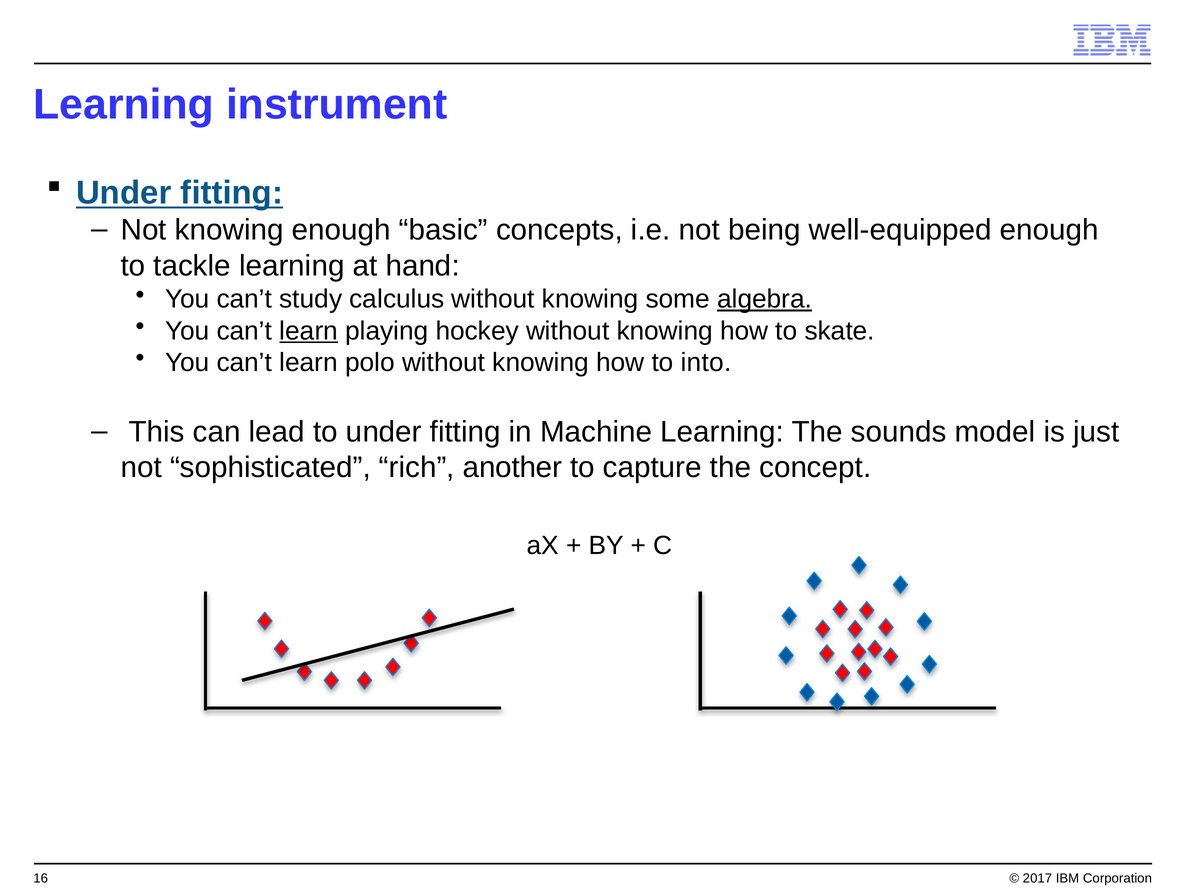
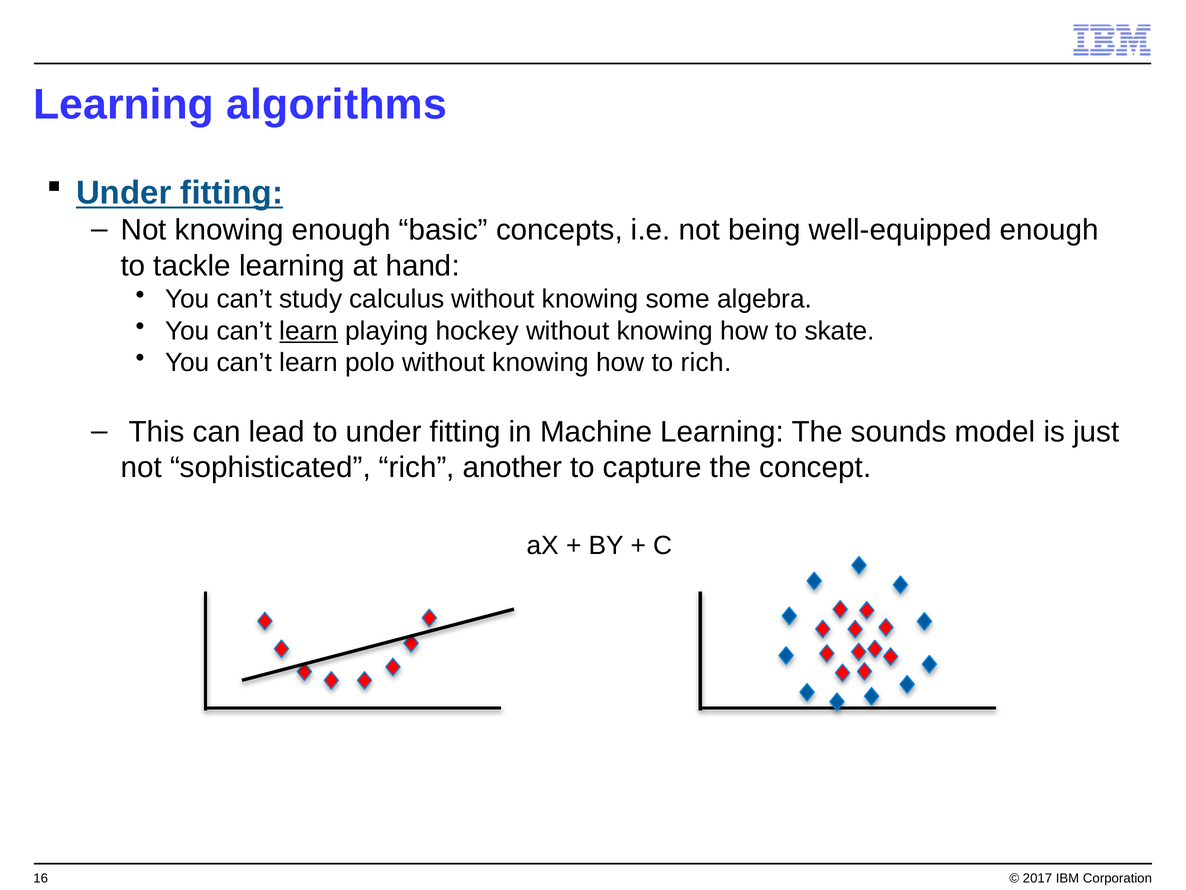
instrument: instrument -> algorithms (337, 104)
algebra underline: present -> none (765, 299)
to into: into -> rich (706, 362)
